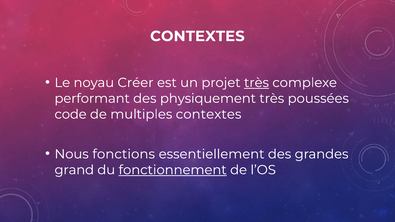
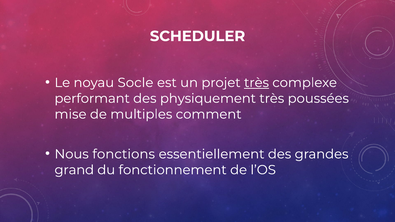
CONTEXTES: CONTEXTES -> SCHEDULER (198, 36)
Créer: Créer -> Socle (135, 83)
code: code -> mise (71, 114)
multiples contextes: contextes -> comment (209, 114)
fonctionnement underline: present -> none (173, 170)
